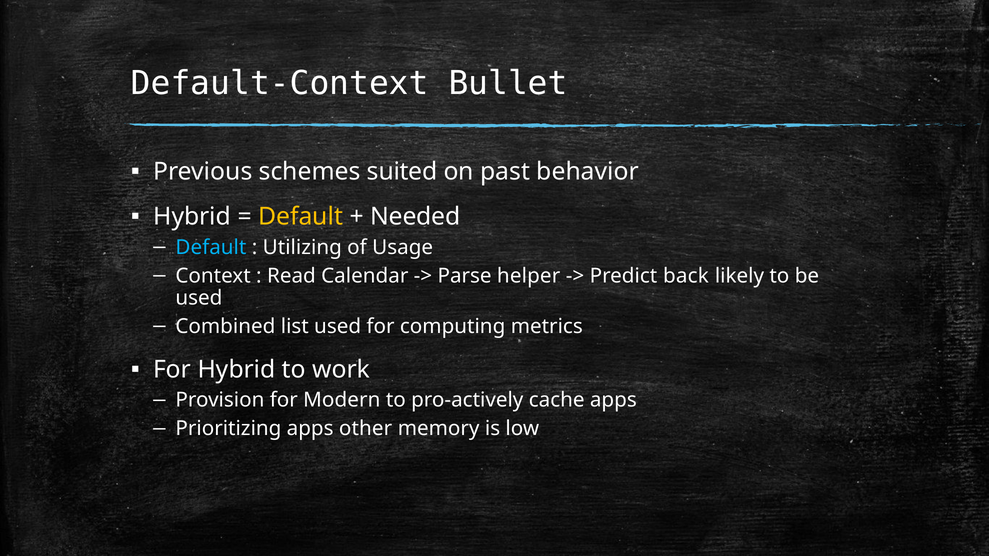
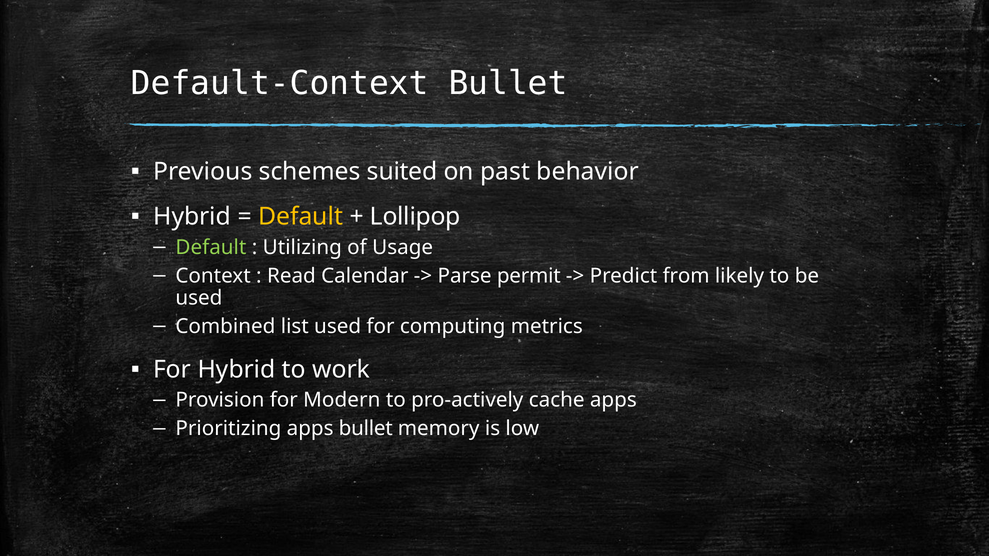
Needed: Needed -> Lollipop (415, 217)
Default colour: light blue -> light green (211, 247)
helper: helper -> permit (529, 276)
back: back -> from (686, 276)
apps other: other -> bullet (366, 429)
